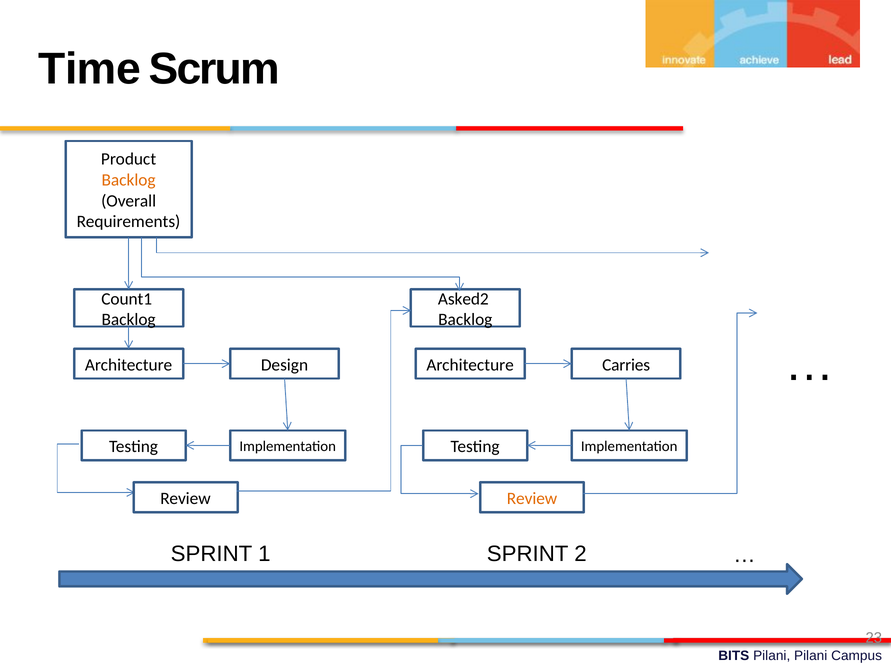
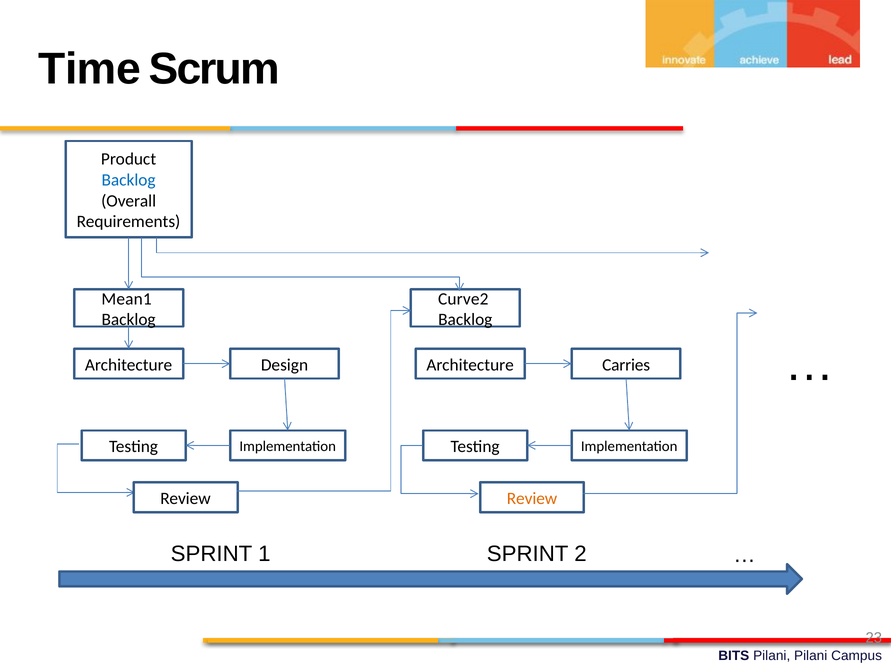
Backlog colour: orange -> blue (129, 180)
Count1: Count1 -> Mean1 (127, 299)
Asked2: Asked2 -> Curve2 (463, 299)
